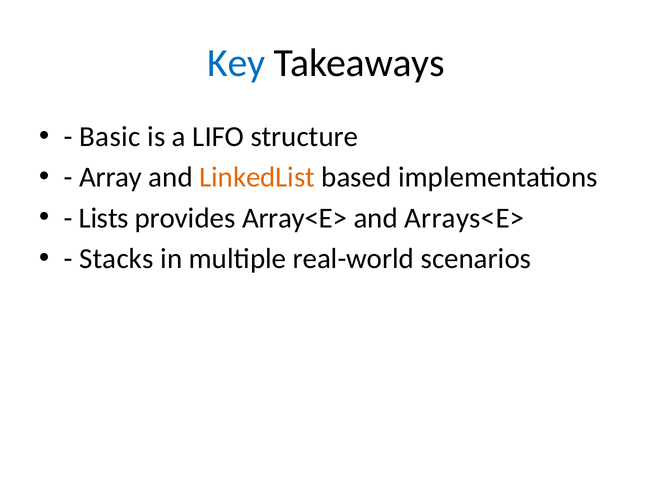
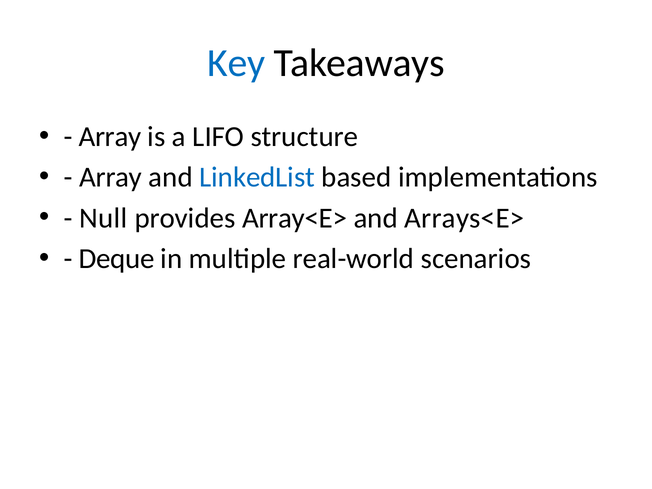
Basic: Basic -> Array (110, 137)
LinkedList colour: orange -> blue (257, 177)
Lists: Lists -> Null (103, 218)
Stacks: Stacks -> Deque (117, 259)
